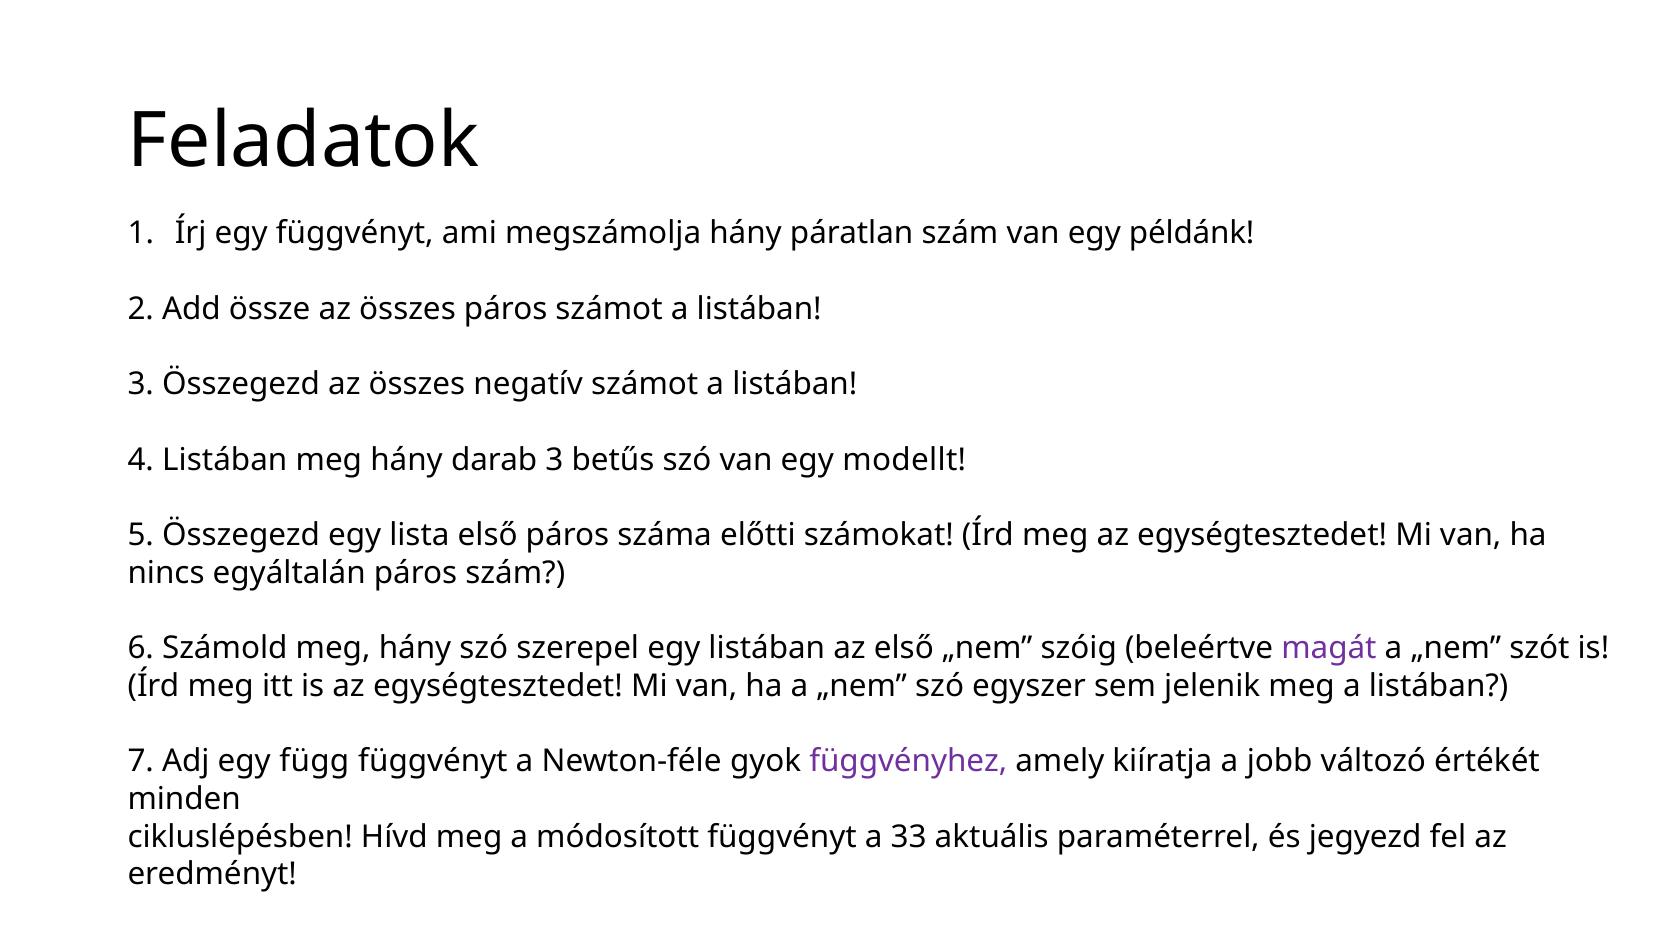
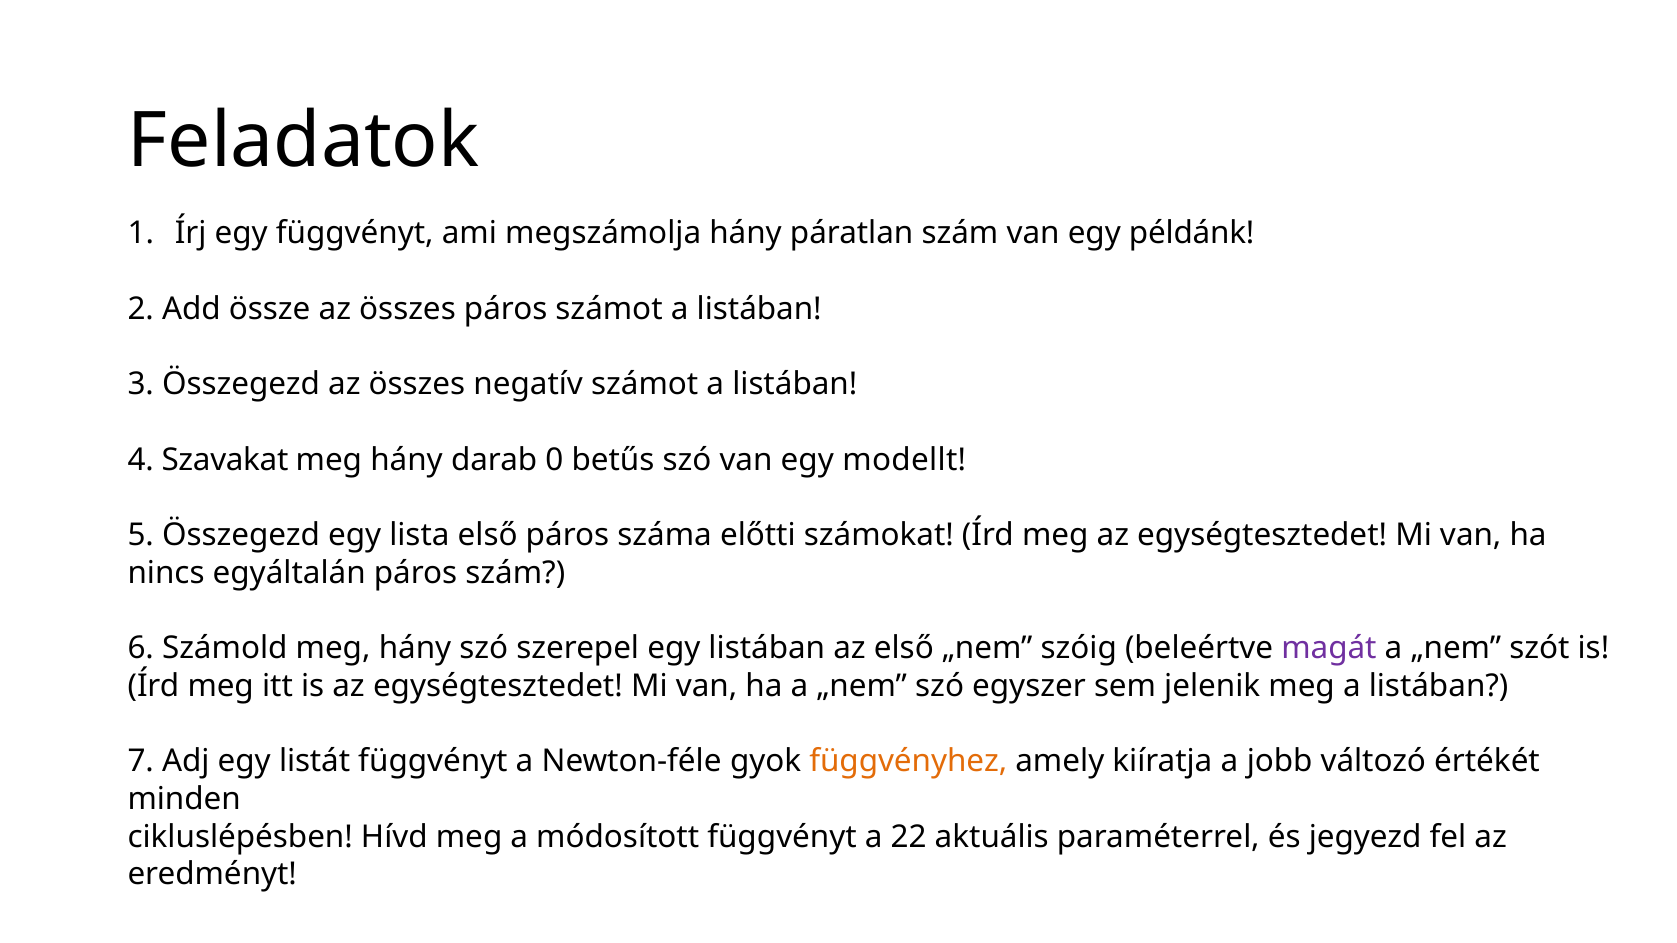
4 Listában: Listában -> Szavakat (225, 460)
darab 3: 3 -> 0 (554, 460)
függ: függ -> listát (315, 762)
függvényhez colour: purple -> orange (908, 762)
33: 33 -> 22 (909, 837)
